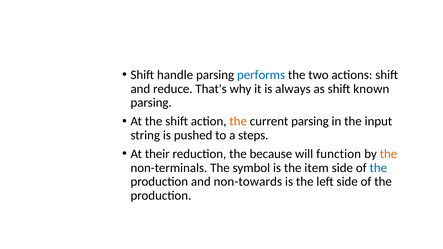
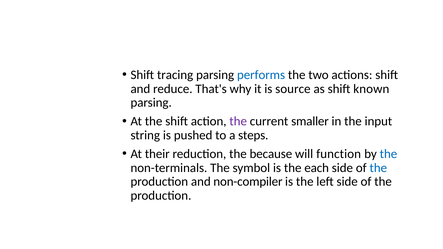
handle: handle -> tracing (175, 75)
always: always -> source (293, 89)
the colour: orange -> purple (238, 121)
current parsing: parsing -> smaller (310, 121)
the colour: orange -> blue (388, 154)
item: item -> each (317, 168)
non-towards: non-towards -> non-compiler (248, 182)
